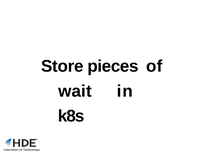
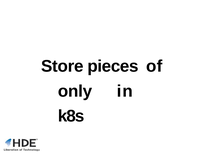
wait: wait -> only (75, 92)
